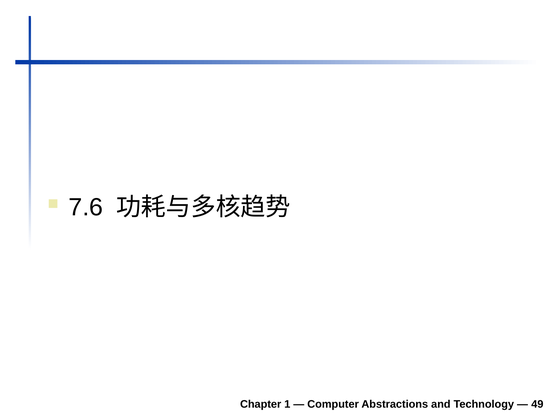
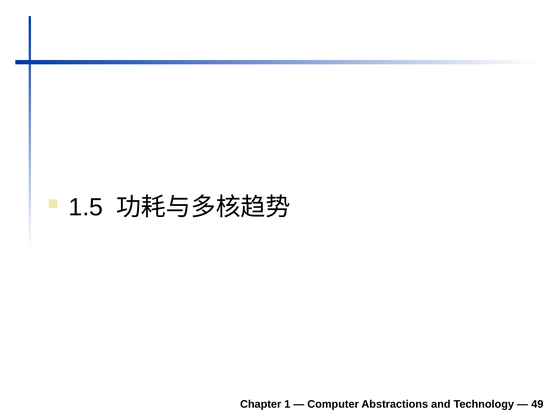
7.6: 7.6 -> 1.5 (86, 207)
